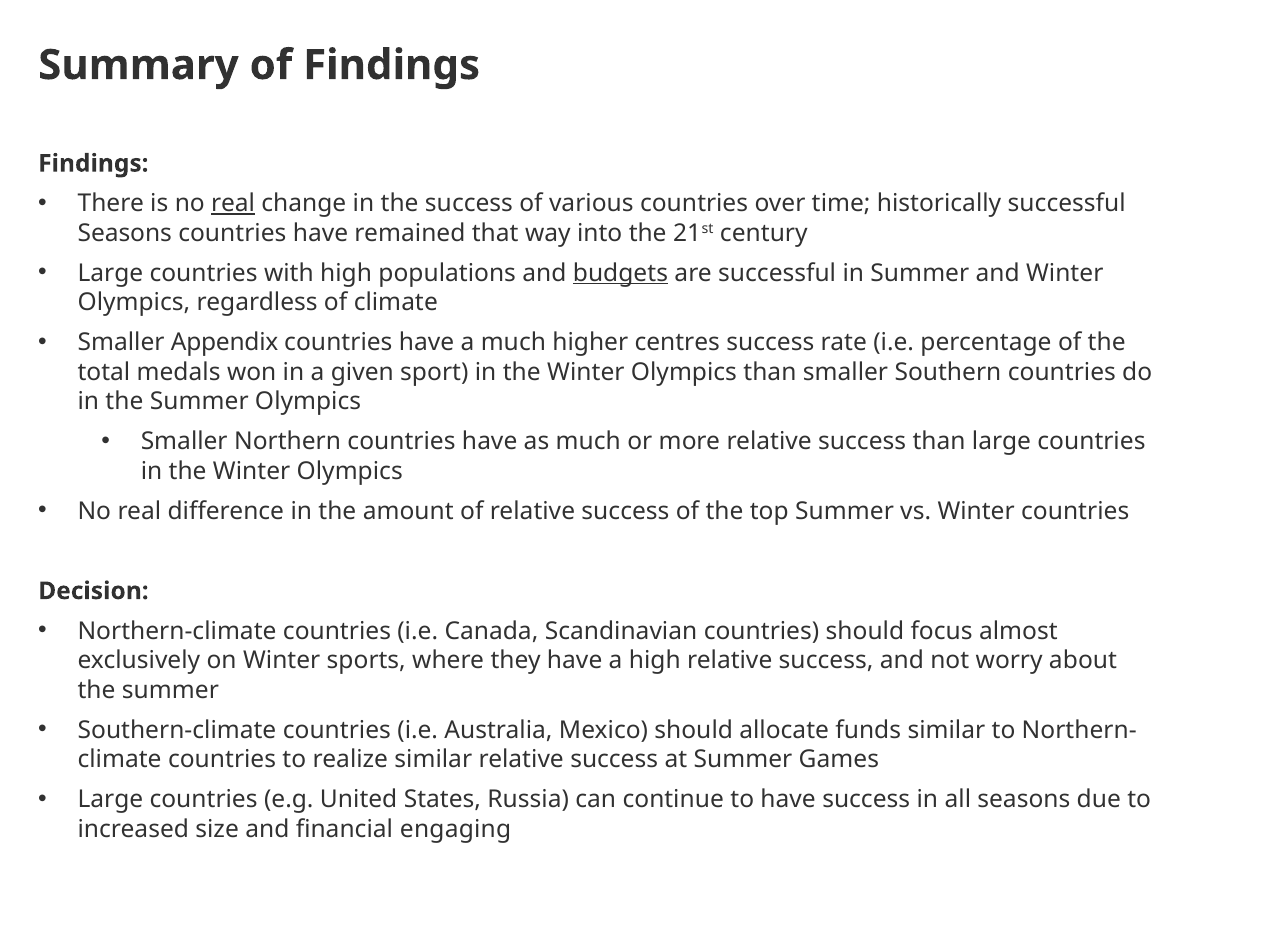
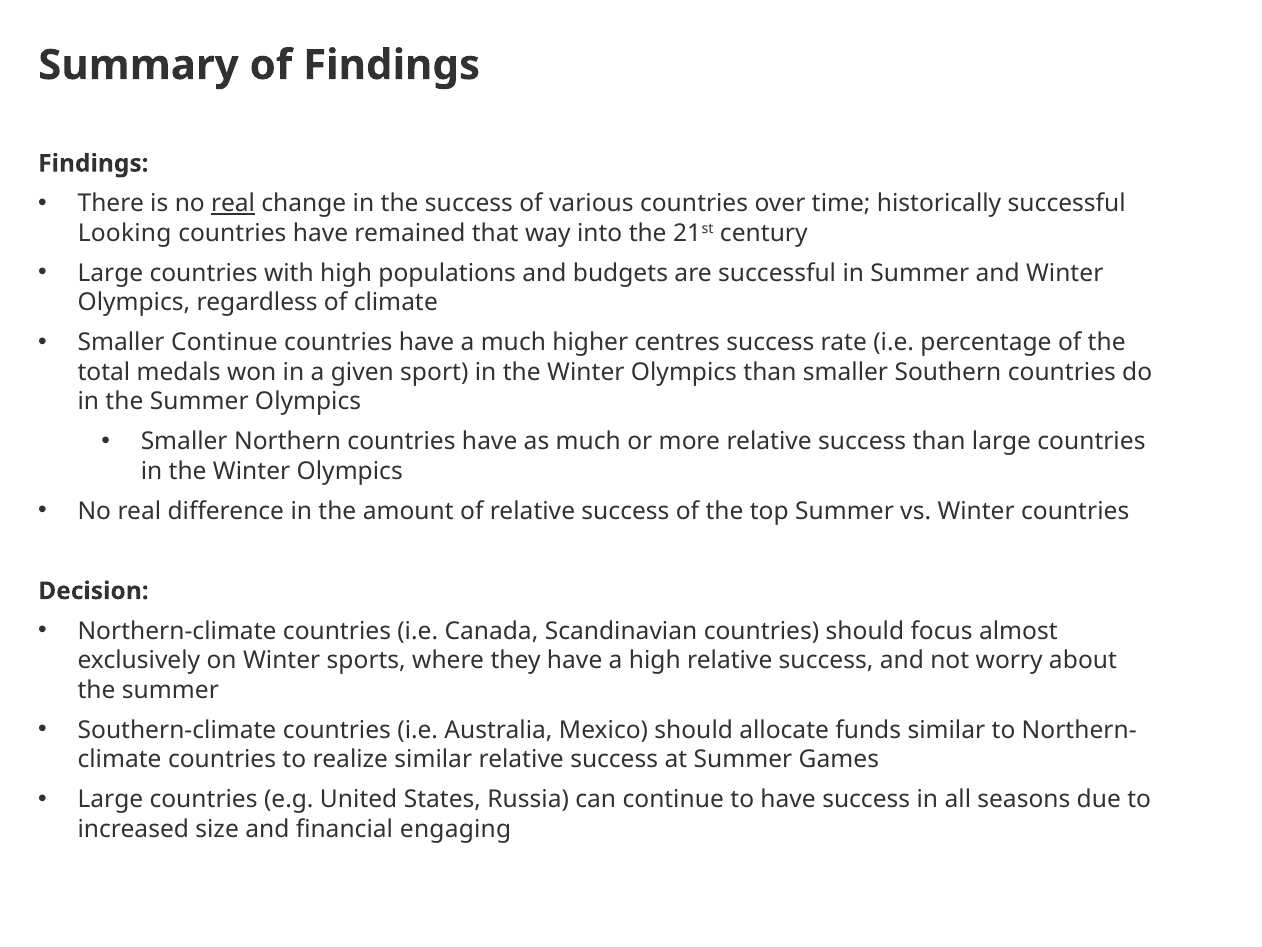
Seasons: Seasons -> Looking (125, 233)
budgets underline: present -> none (620, 273)
Smaller Appendix: Appendix -> Continue (224, 342)
